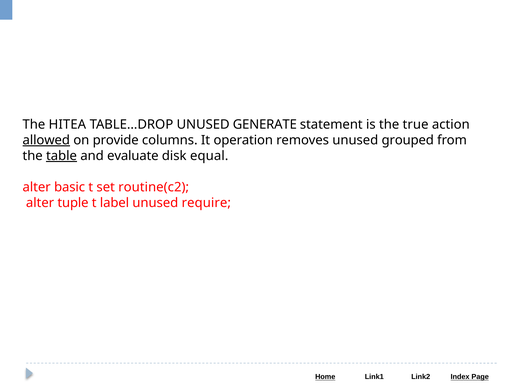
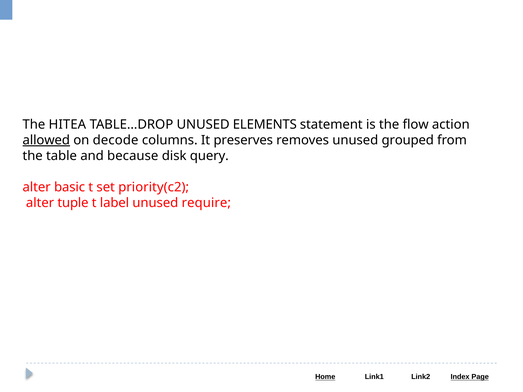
GENERATE: GENERATE -> ELEMENTS (265, 125)
true: true -> flow (416, 125)
provide: provide -> decode (116, 140)
operation: operation -> preserves (243, 140)
table underline: present -> none (62, 156)
evaluate: evaluate -> because (133, 156)
equal: equal -> query (209, 156)
routine(c2: routine(c2 -> priority(c2 (154, 187)
